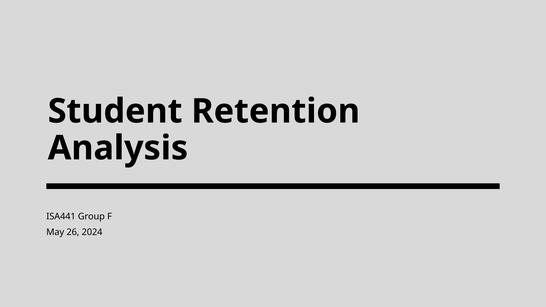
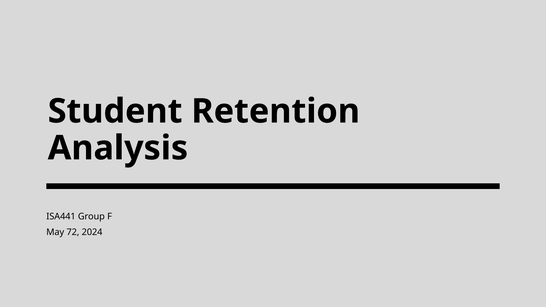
26: 26 -> 72 (73, 232)
